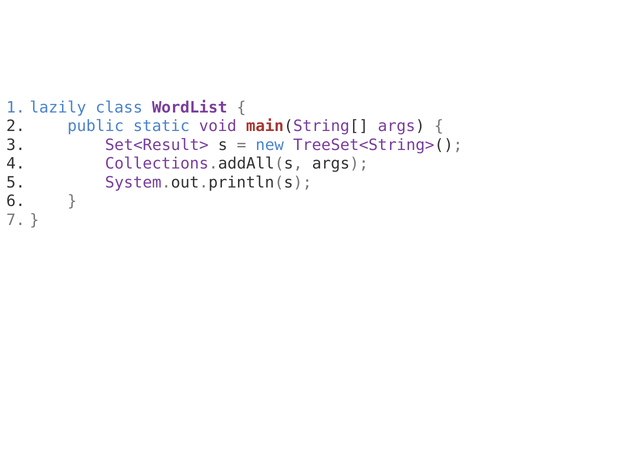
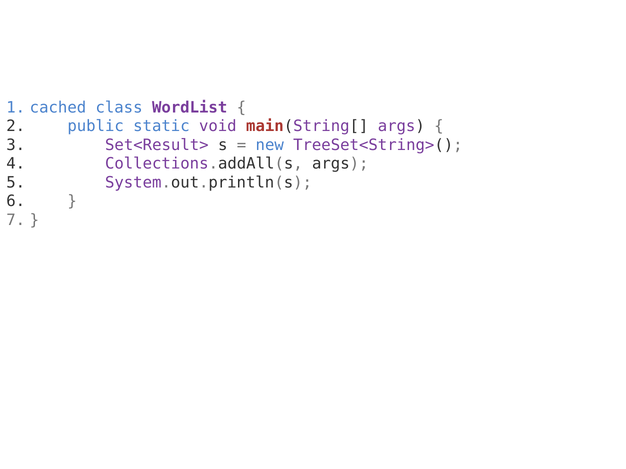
lazily: lazily -> cached (58, 108)
